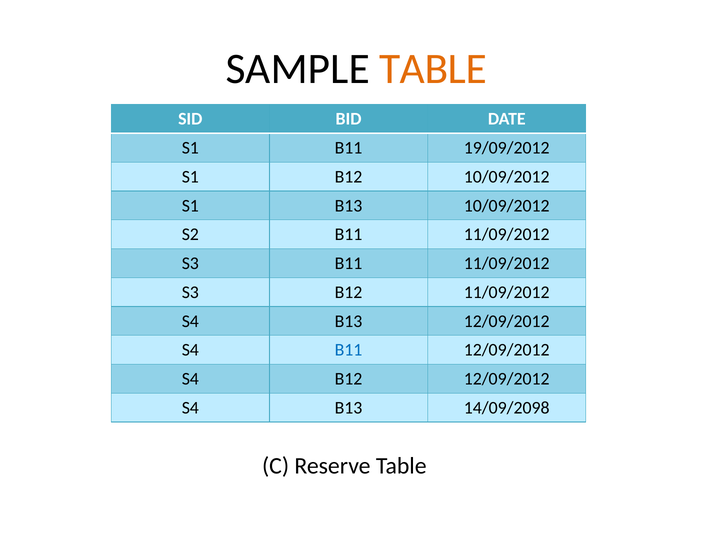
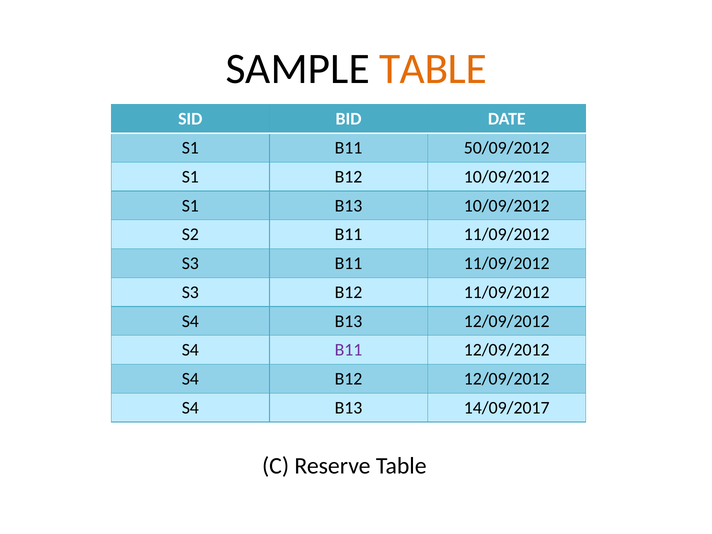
19/09/2012: 19/09/2012 -> 50/09/2012 (507, 148)
B11 colour: blue -> purple (349, 350)
14/09/2098: 14/09/2098 -> 14/09/2017 (507, 408)
